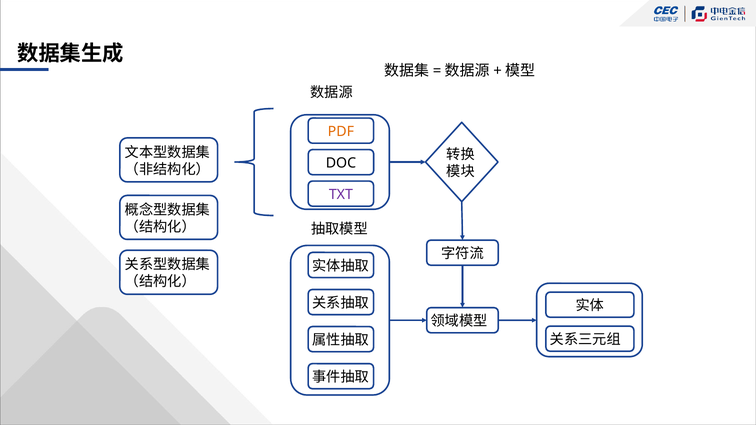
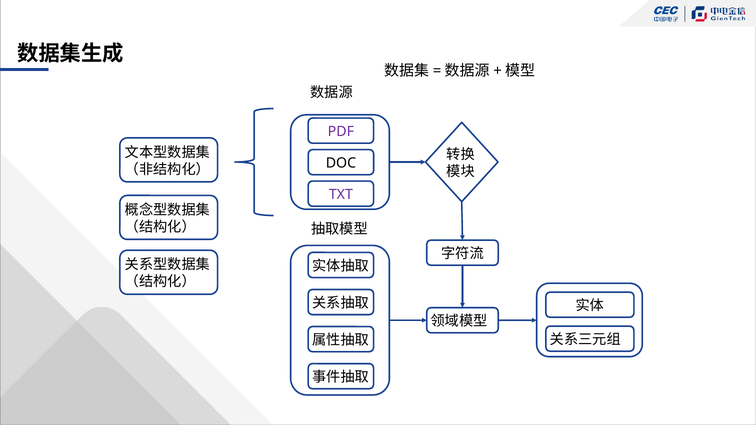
PDF colour: orange -> purple (341, 132)
